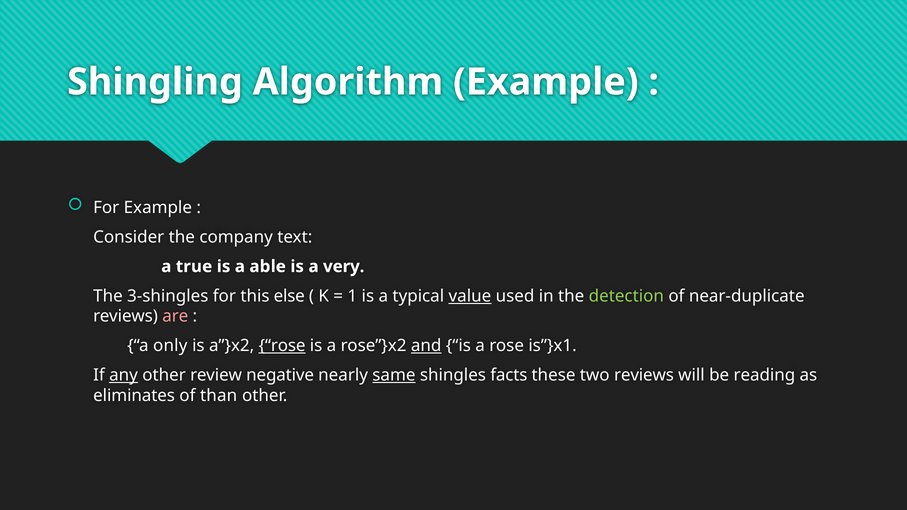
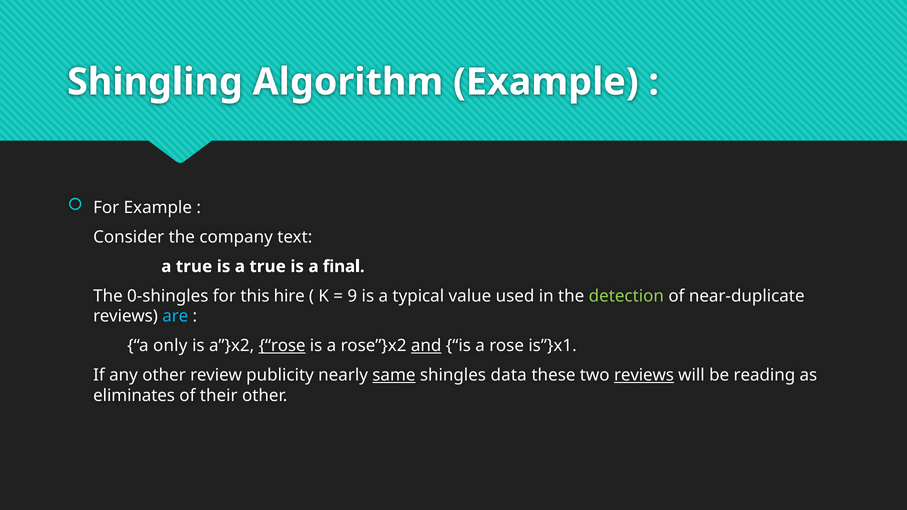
is a able: able -> true (268, 267)
very: very -> final (344, 267)
3-shingles: 3-shingles -> 0-shingles (168, 296)
else: else -> hire (289, 296)
1: 1 -> 9 (352, 296)
value underline: present -> none (470, 296)
are colour: pink -> light blue (175, 316)
any underline: present -> none (124, 375)
negative: negative -> publicity (280, 375)
facts: facts -> data (509, 375)
reviews underline: none -> present (644, 375)
than: than -> their (219, 396)
